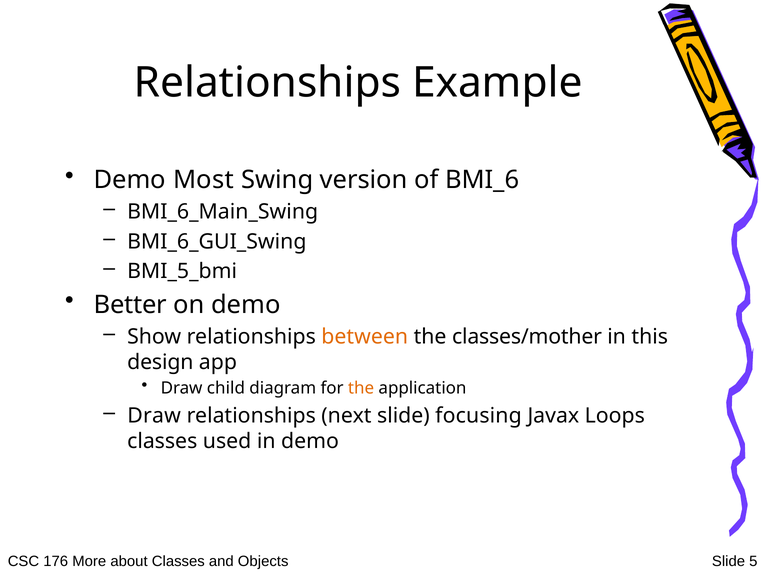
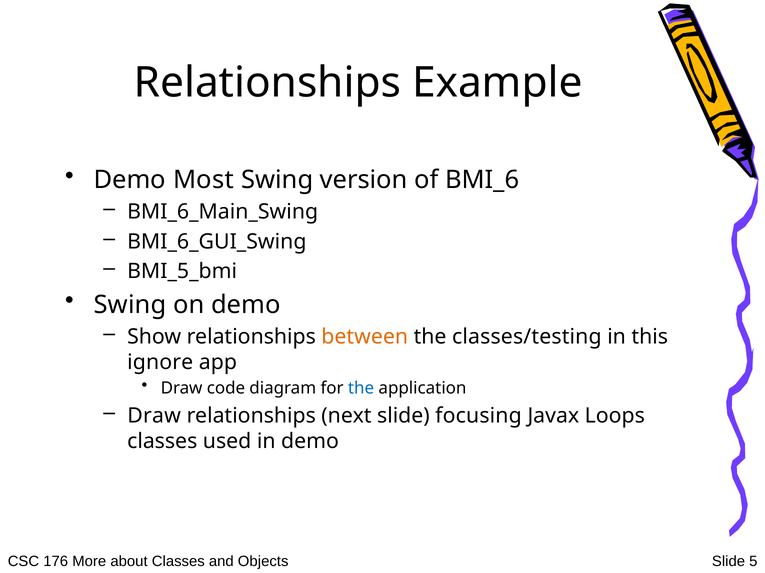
Better: Better -> Swing (130, 305)
classes/mother: classes/mother -> classes/testing (527, 337)
design: design -> ignore (160, 363)
child: child -> code (226, 389)
the colour: orange -> blue (361, 389)
